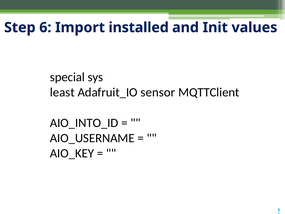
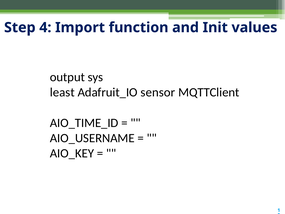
6: 6 -> 4 (45, 27)
installed: installed -> function (139, 27)
special: special -> output (67, 77)
AIO_INTO_ID: AIO_INTO_ID -> AIO_TIME_ID (84, 123)
